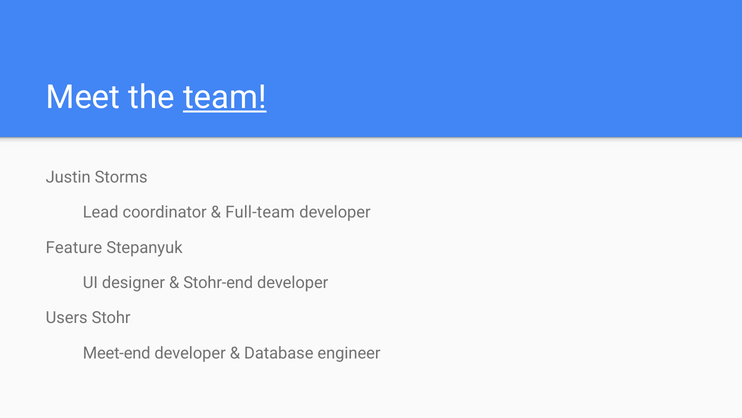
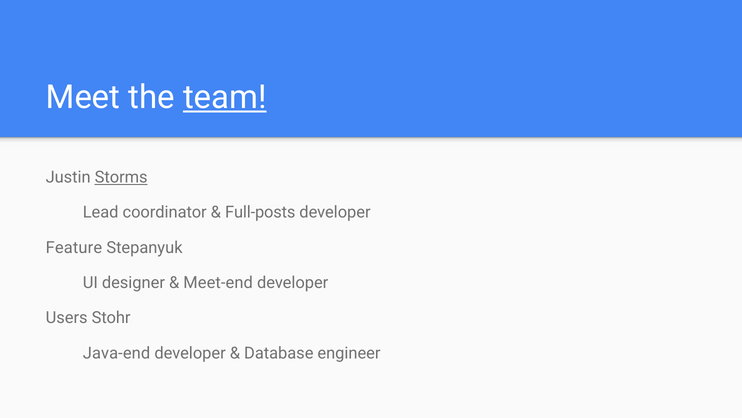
Storms underline: none -> present (121, 177)
Full-team: Full-team -> Full-posts (260, 212)
Stohr-end: Stohr-end -> Meet-end (218, 282)
Meet-end: Meet-end -> Java-end (117, 353)
